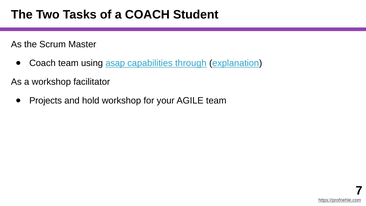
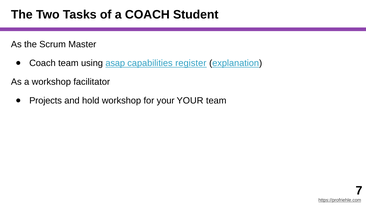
through: through -> register (191, 63)
your AGILE: AGILE -> YOUR (190, 101)
